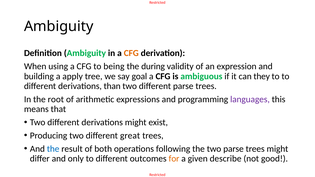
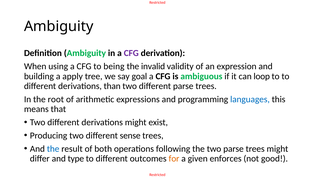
CFG colour: orange -> purple (131, 53)
during: during -> invalid (153, 66)
they: they -> loop (262, 76)
languages colour: purple -> blue (250, 99)
great: great -> sense (130, 136)
only: only -> type (76, 159)
describe: describe -> enforces (226, 159)
